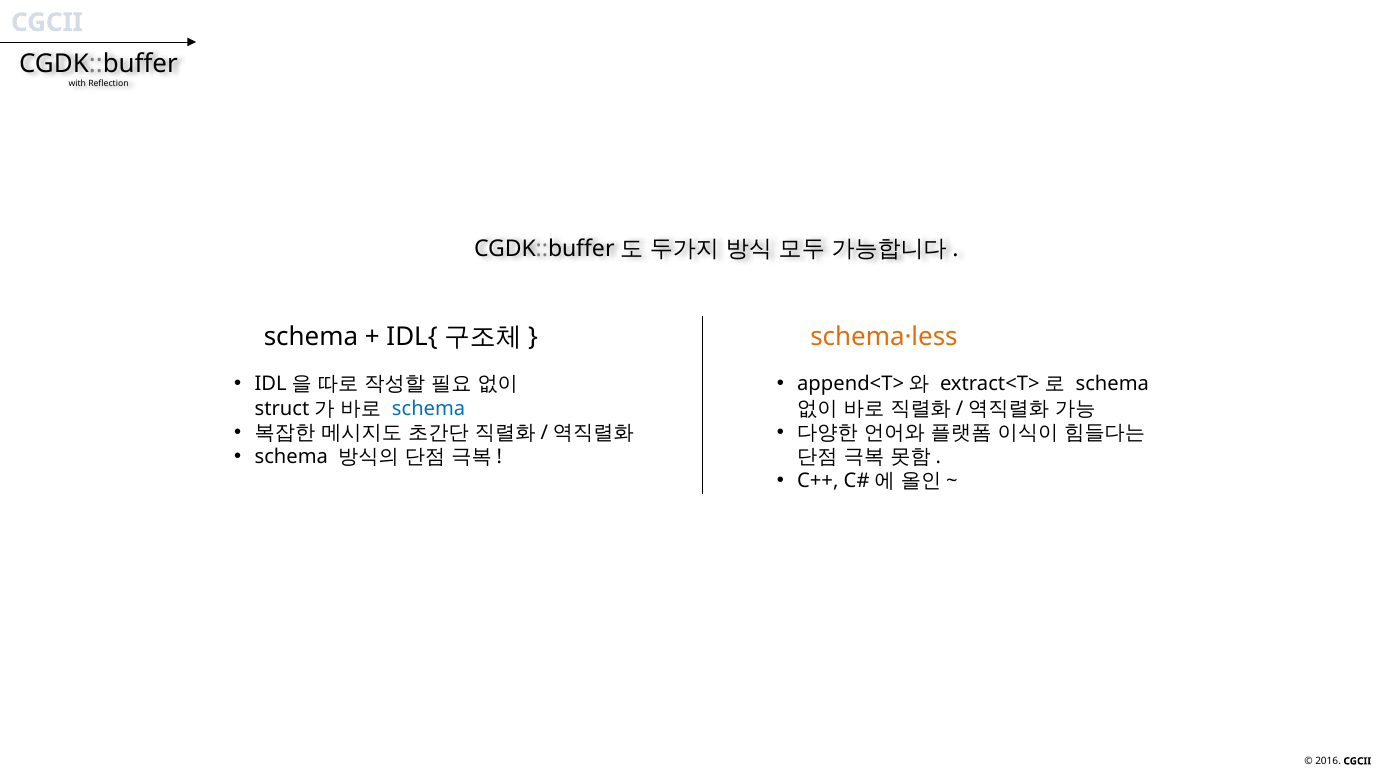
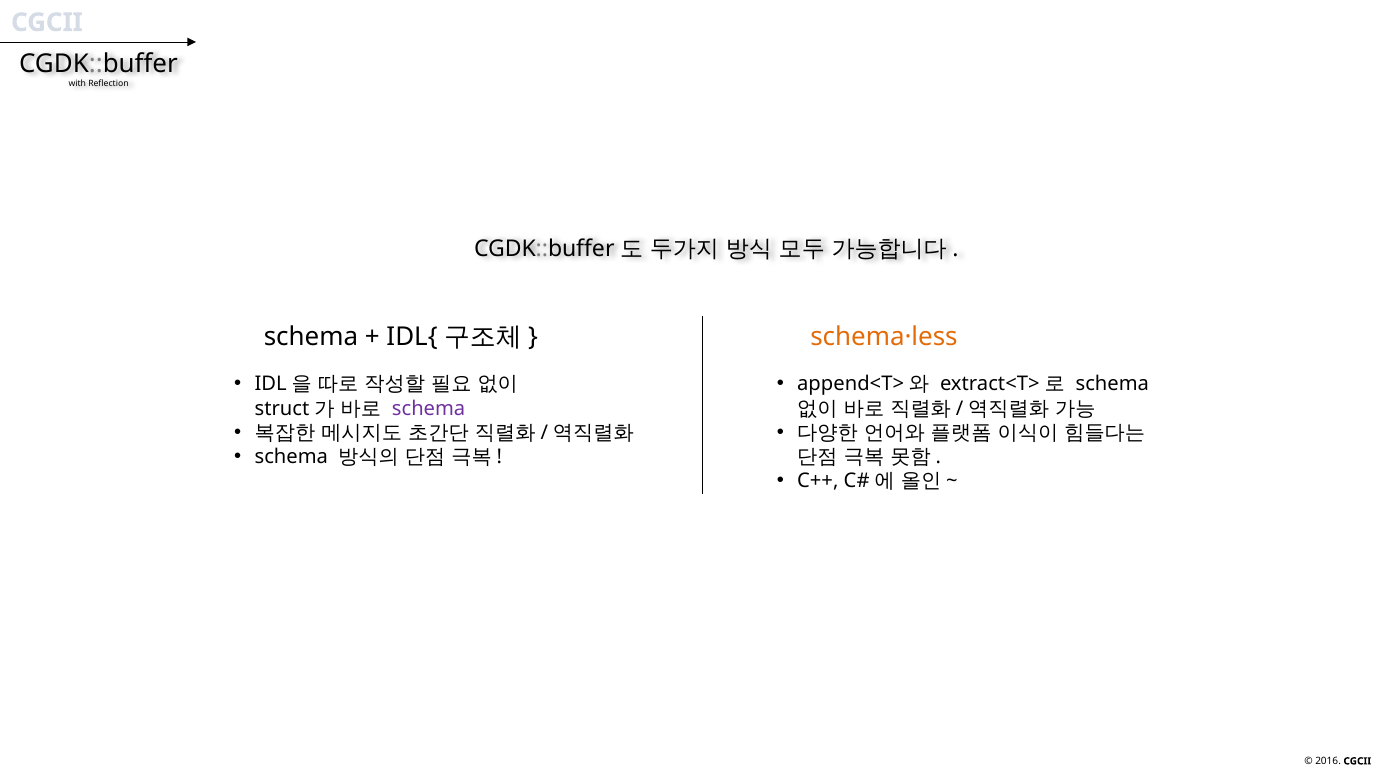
schema colour: blue -> purple (429, 408)
